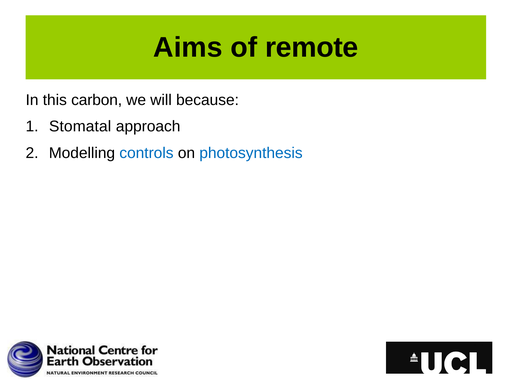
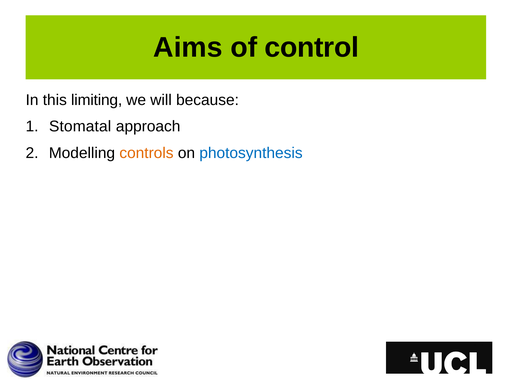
remote: remote -> control (312, 47)
carbon: carbon -> limiting (97, 100)
controls colour: blue -> orange (146, 153)
